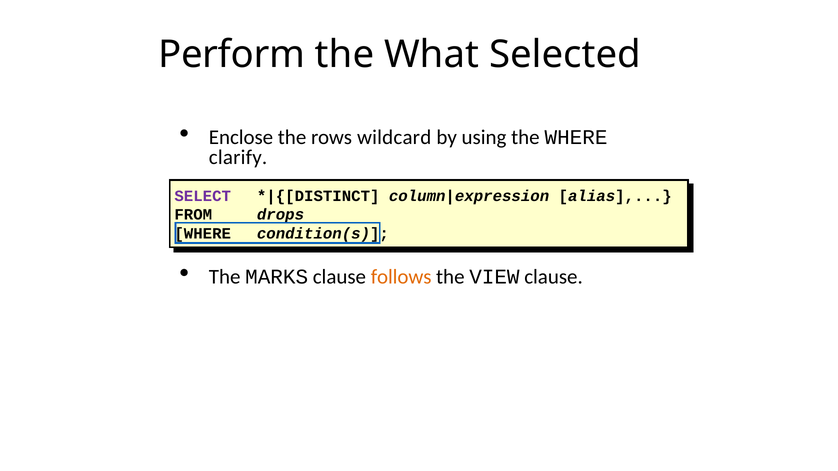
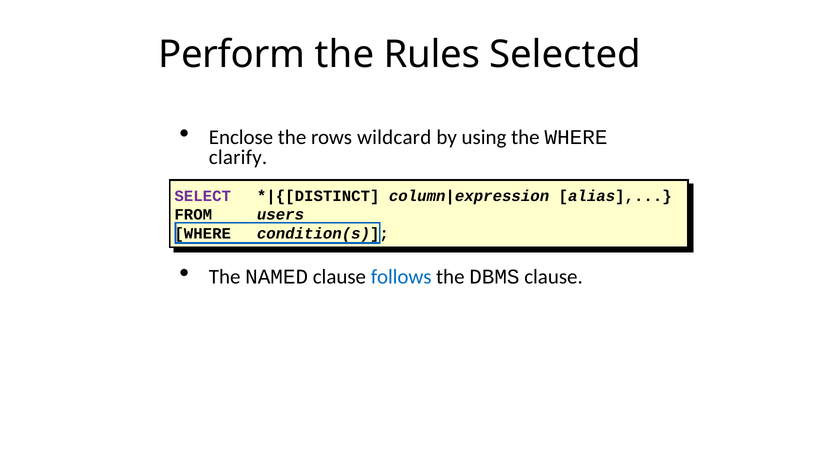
What: What -> Rules (432, 54)
drops: drops -> users (281, 215)
MARKS: MARKS -> NAMED (277, 277)
follows colour: orange -> blue (401, 277)
VIEW: VIEW -> DBMS (494, 277)
